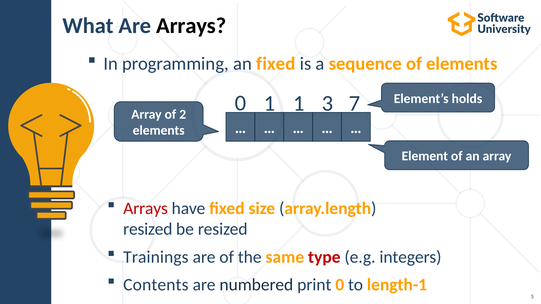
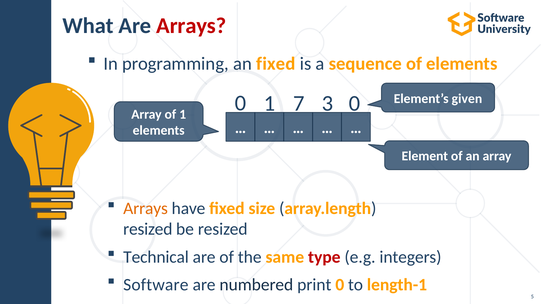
Arrays colour: black -> red (191, 26)
holds: holds -> given (467, 99)
1 1: 1 -> 7 (299, 104)
3 7: 7 -> 0 (355, 104)
of 2: 2 -> 1 (183, 114)
Arrays colour: red -> orange (146, 208)
Trainings: Trainings -> Technical (156, 257)
Contents: Contents -> Software (156, 285)
